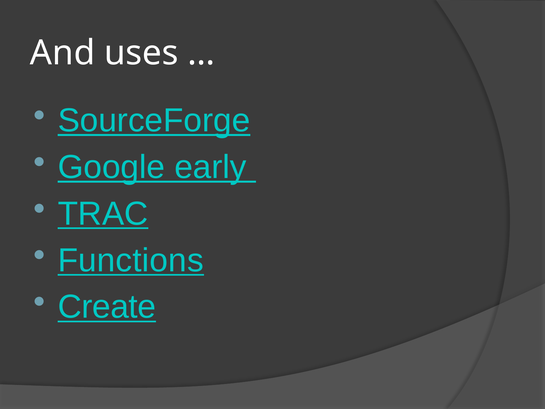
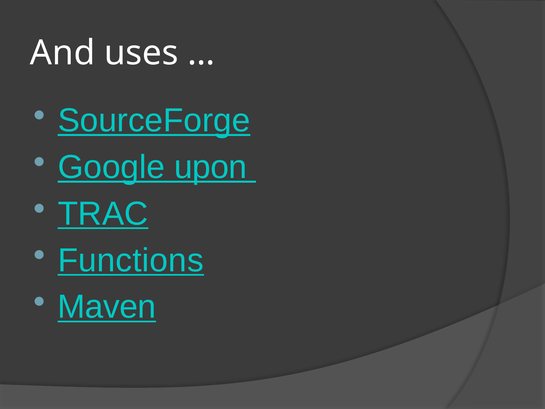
early: early -> upon (211, 167)
Create: Create -> Maven (107, 307)
